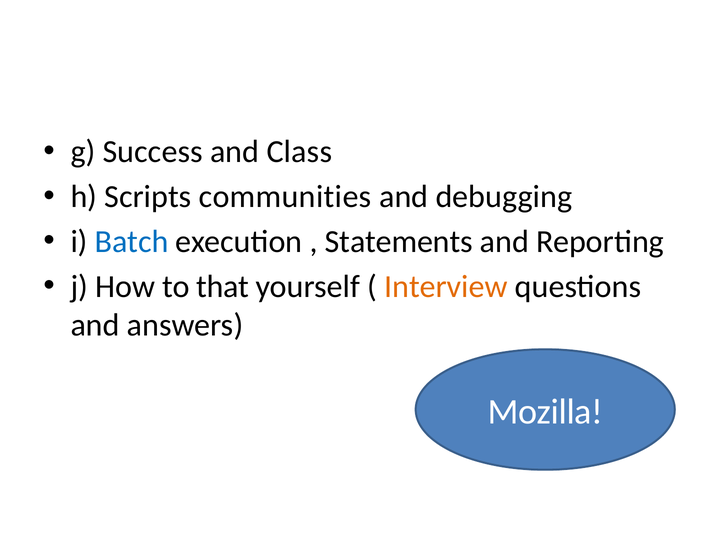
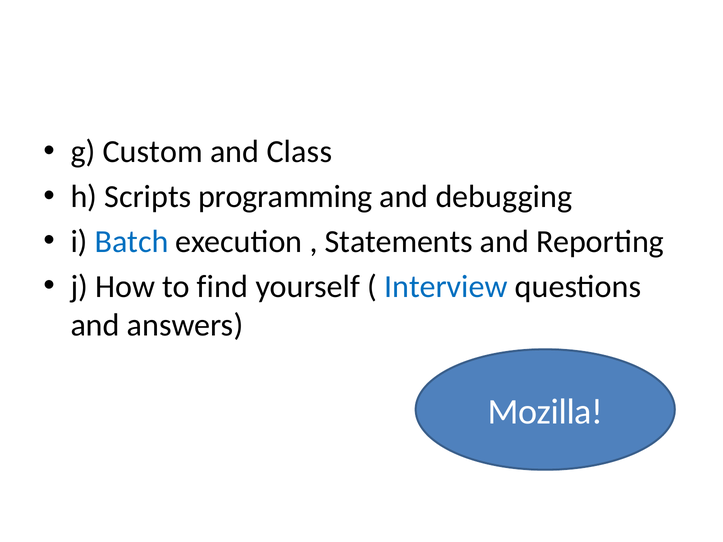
Success: Success -> Custom (153, 152)
communities: communities -> programming (285, 197)
that: that -> find (223, 287)
Interview colour: orange -> blue (446, 287)
